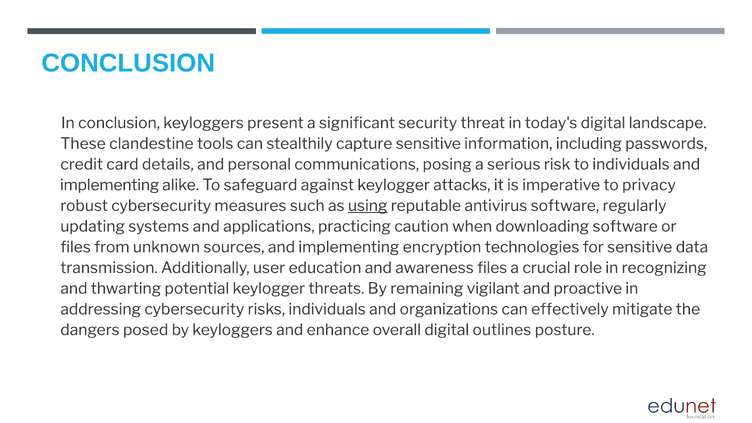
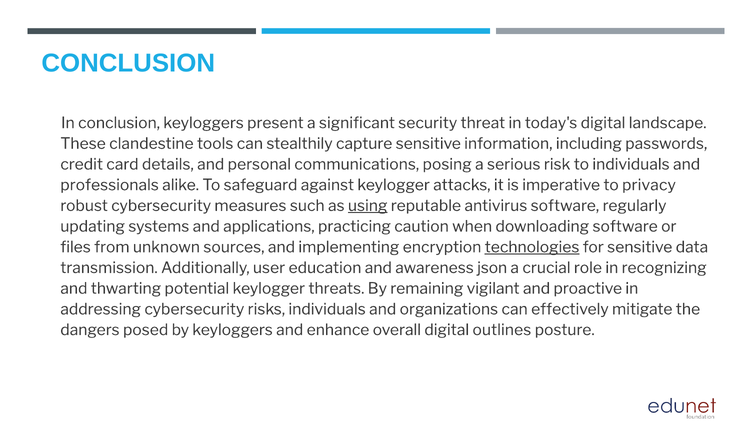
implementing: implementing -> professionals (110, 185)
technologies underline: none -> present (532, 247)
awareness files: files -> json (492, 268)
